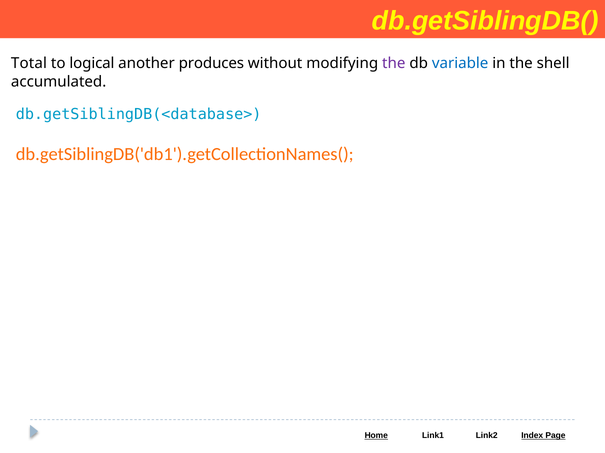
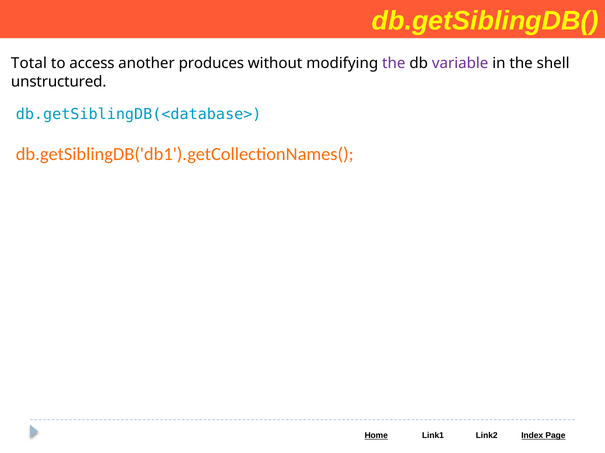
logical: logical -> access (92, 64)
variable colour: blue -> purple (460, 64)
accumulated: accumulated -> unstructured (59, 82)
